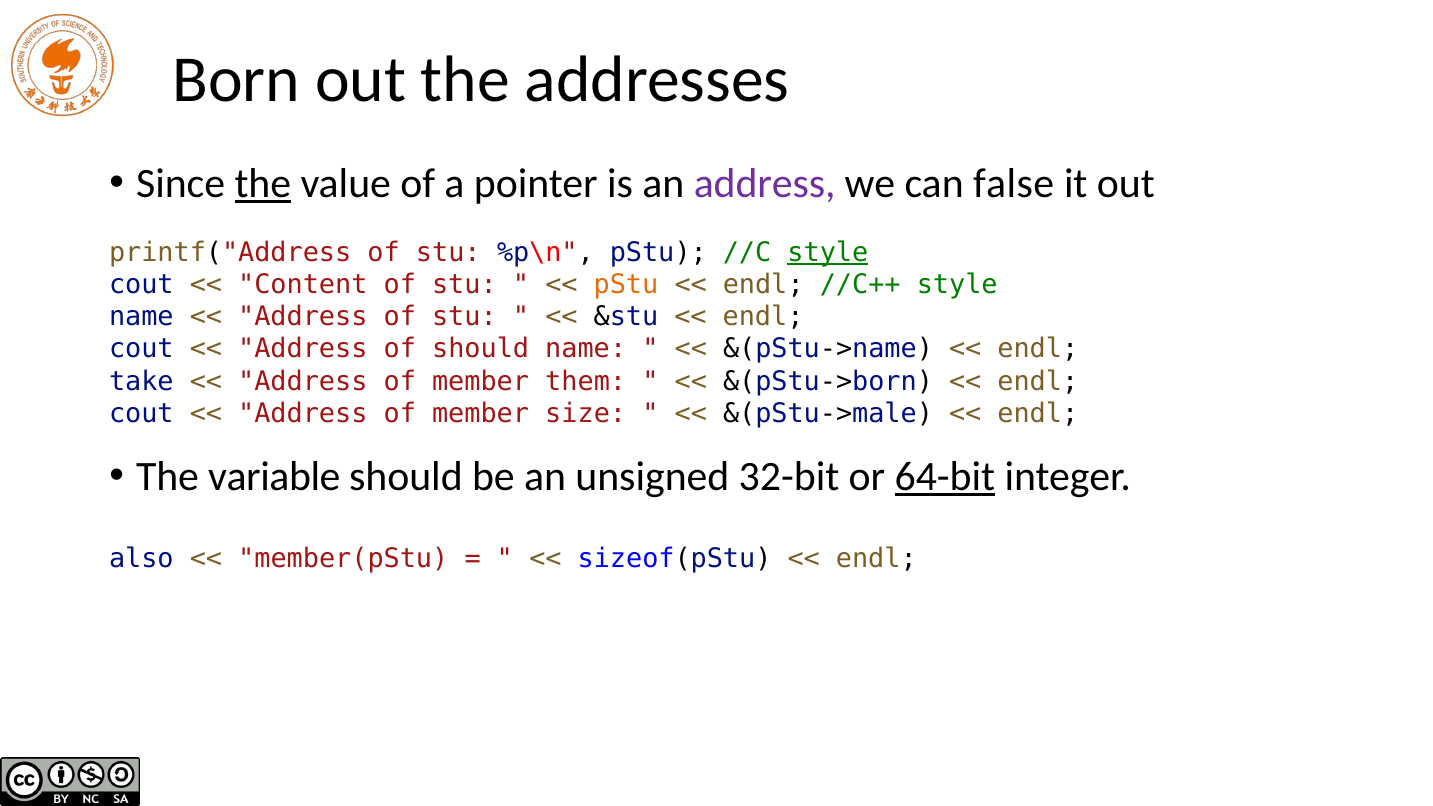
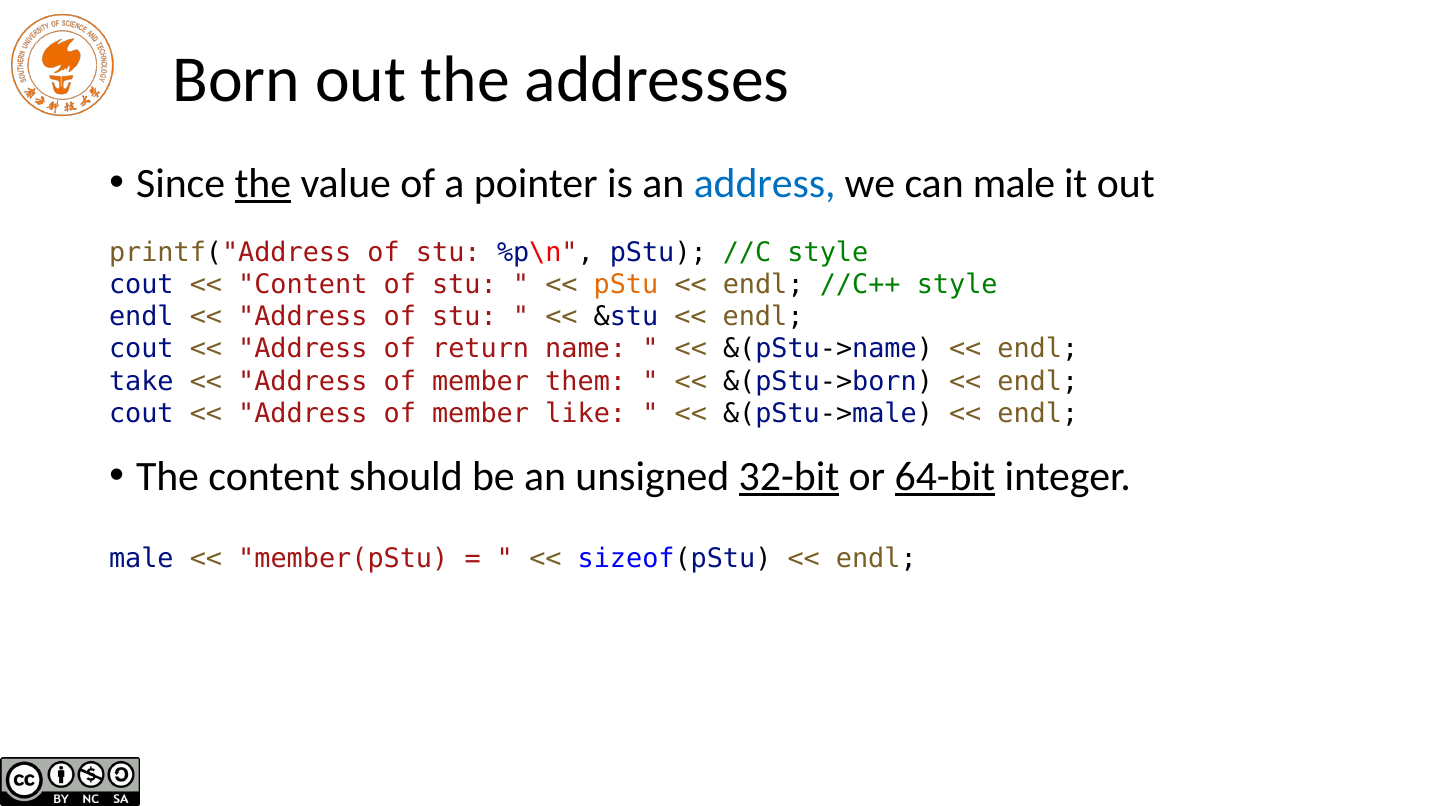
address colour: purple -> blue (765, 184)
can false: false -> male (1014, 184)
style underline: present -> none (828, 252)
name: name -> endl (141, 317)
of should: should -> return (481, 349)
size: size -> like (586, 414)
The variable: variable -> content (274, 476)
32-bit underline: none -> present (789, 476)
also: also -> male (141, 559)
